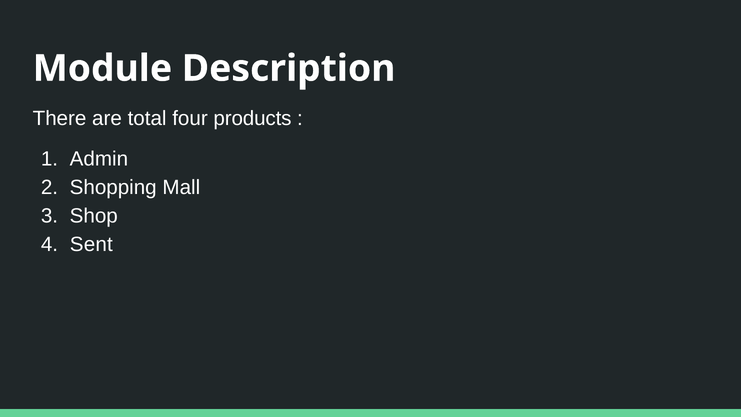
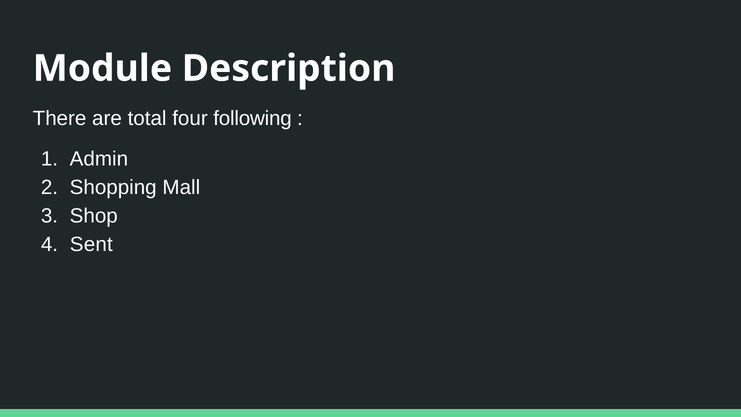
products: products -> following (253, 118)
